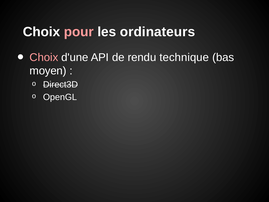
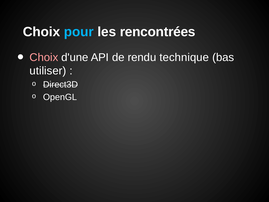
pour colour: pink -> light blue (79, 32)
ordinateurs: ordinateurs -> rencontrées (158, 32)
moyen: moyen -> utiliser (48, 71)
